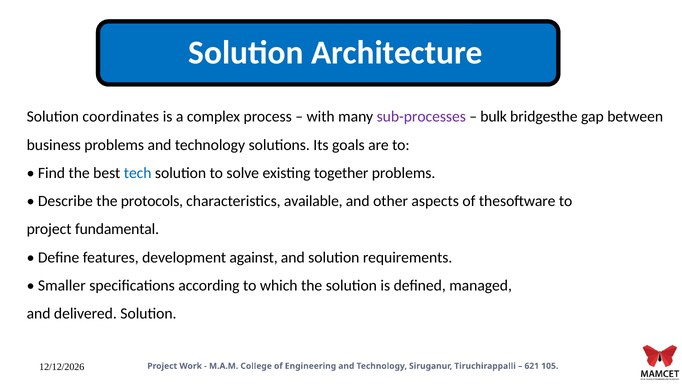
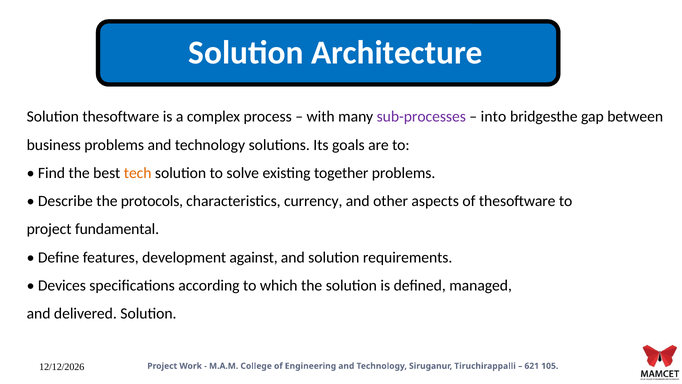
Solution coordinates: coordinates -> thesoftware (121, 117)
bulk: bulk -> into (493, 117)
tech colour: blue -> orange (138, 173)
available: available -> currency (313, 201)
Smaller: Smaller -> Devices (62, 285)
